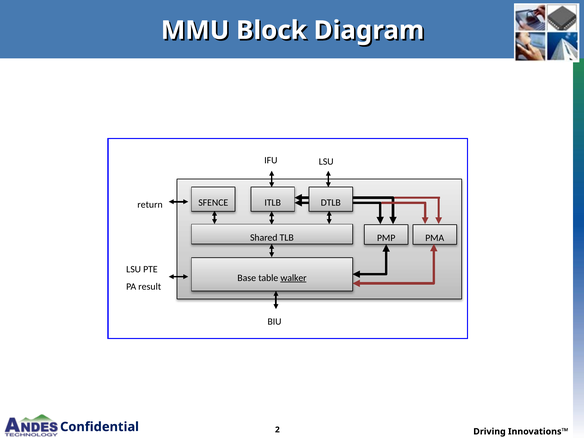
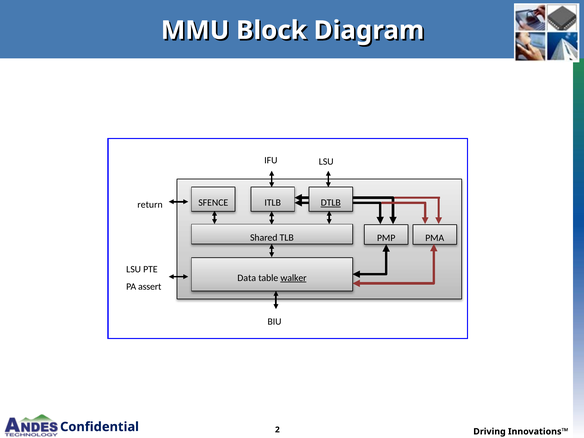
DTLB underline: none -> present (331, 203)
Base: Base -> Data (247, 278)
result: result -> assert (150, 287)
